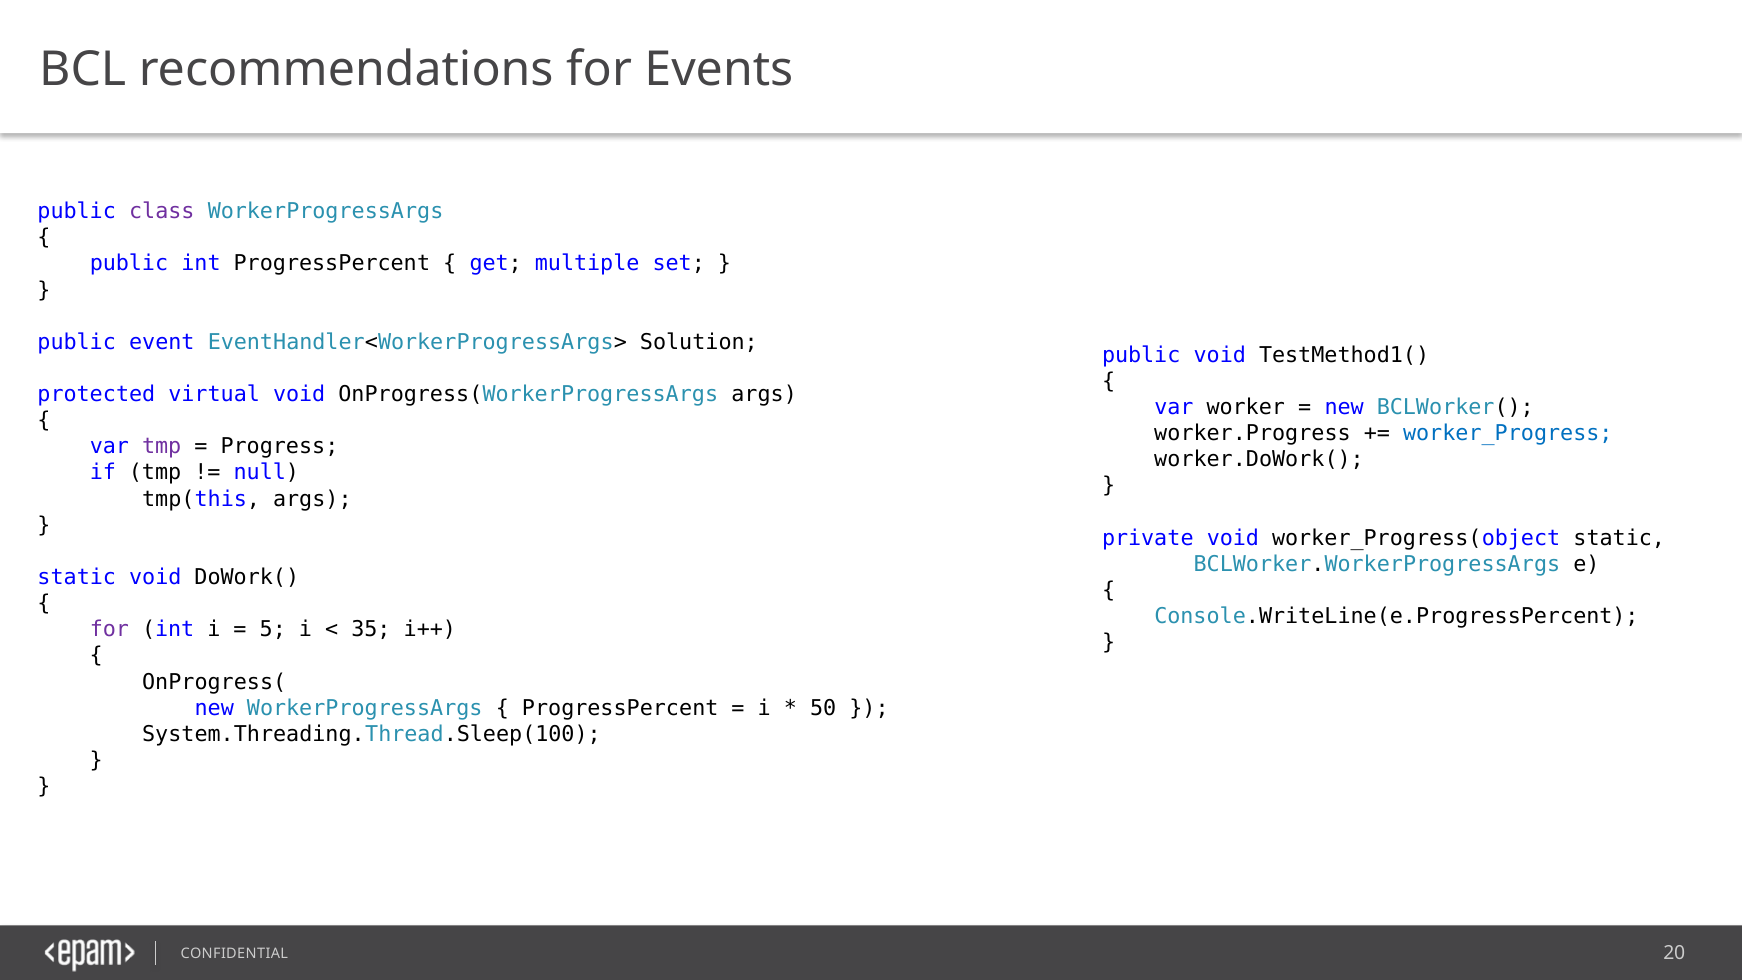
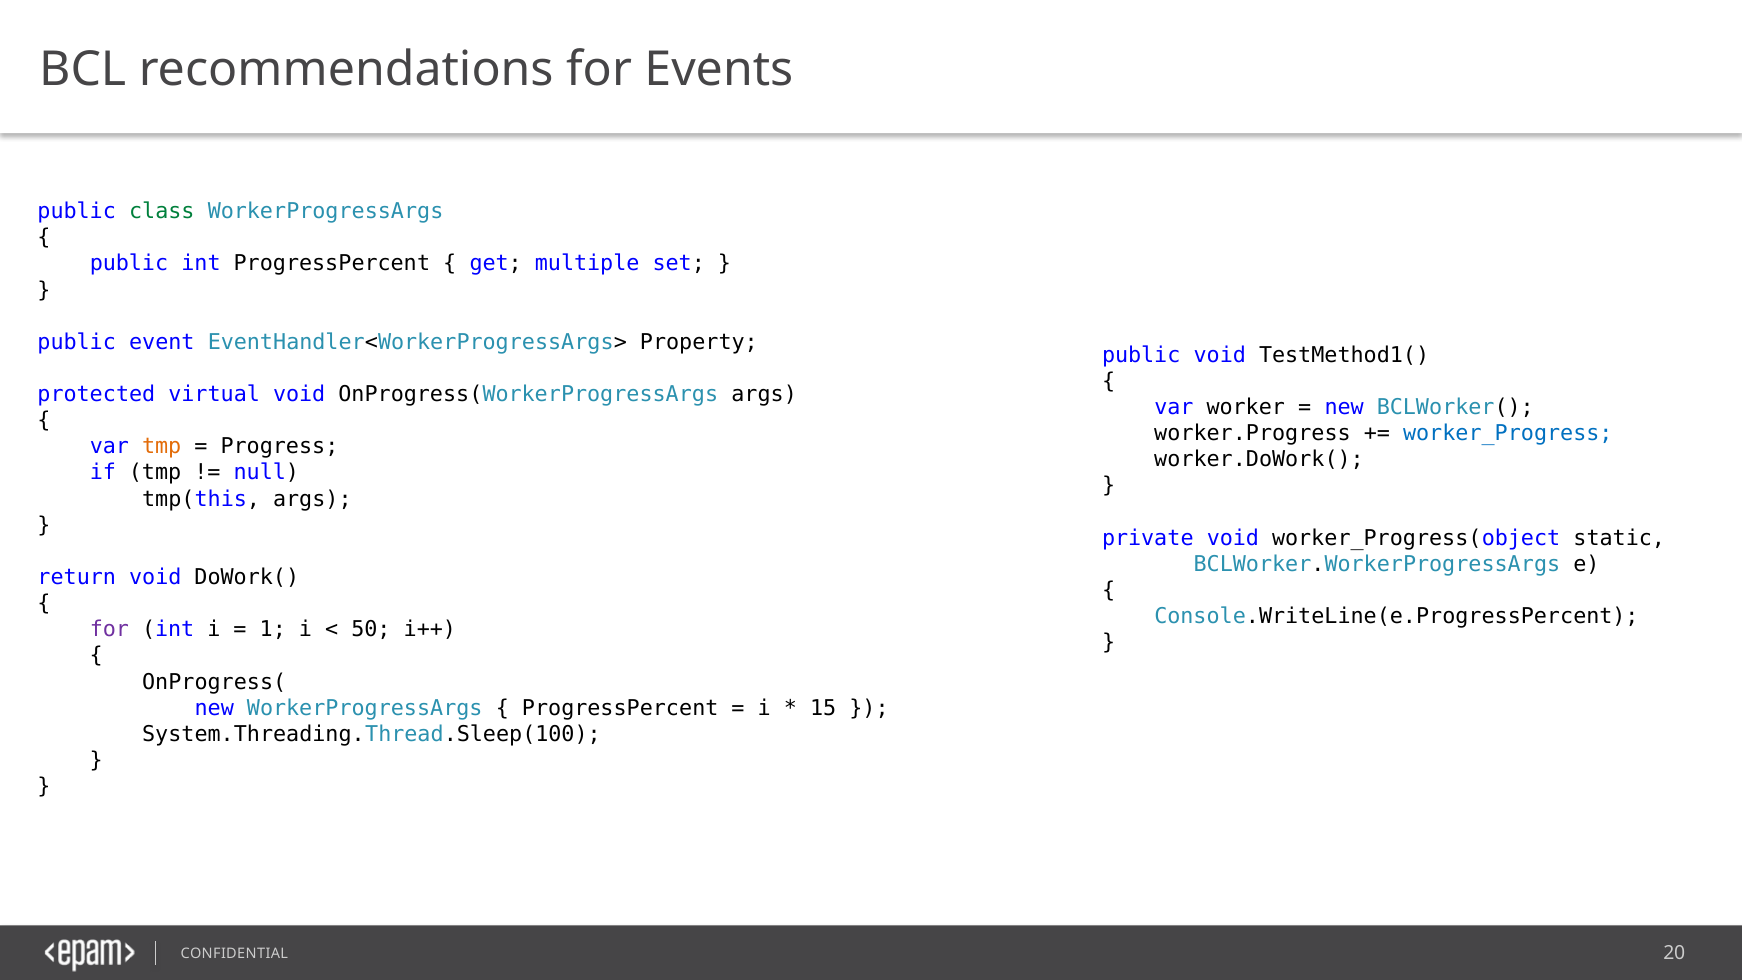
class colour: purple -> green (162, 211)
Solution: Solution -> Property (699, 342)
tmp colour: purple -> orange (162, 447)
static: static -> return (77, 577)
5: 5 -> 1 (273, 629)
35: 35 -> 50 (371, 629)
50: 50 -> 15 (823, 708)
